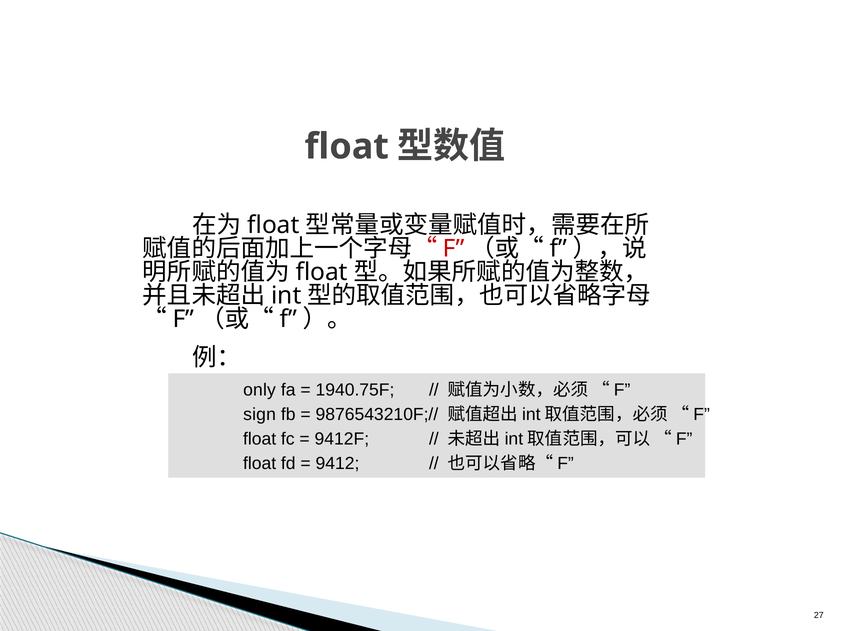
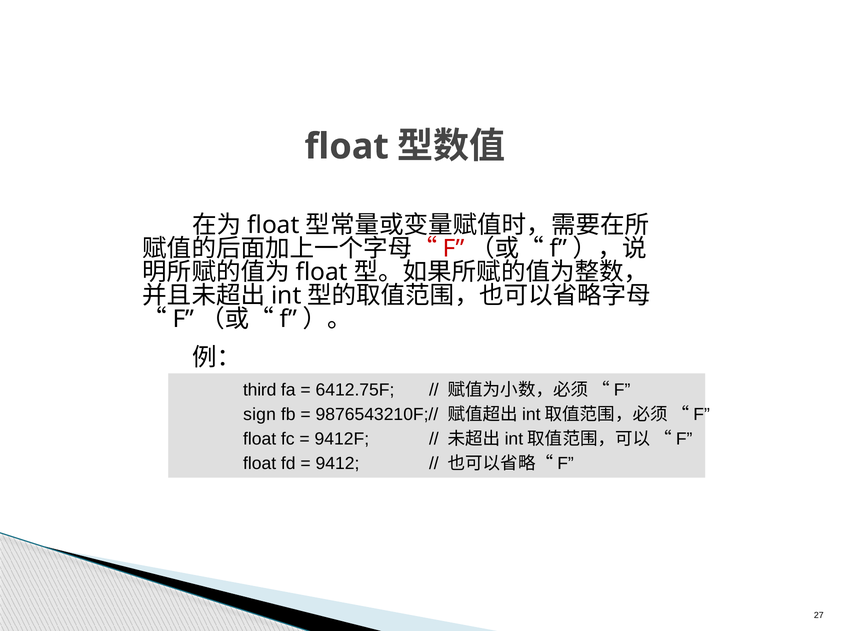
only: only -> third (260, 390)
1940.75F: 1940.75F -> 6412.75F (355, 390)
